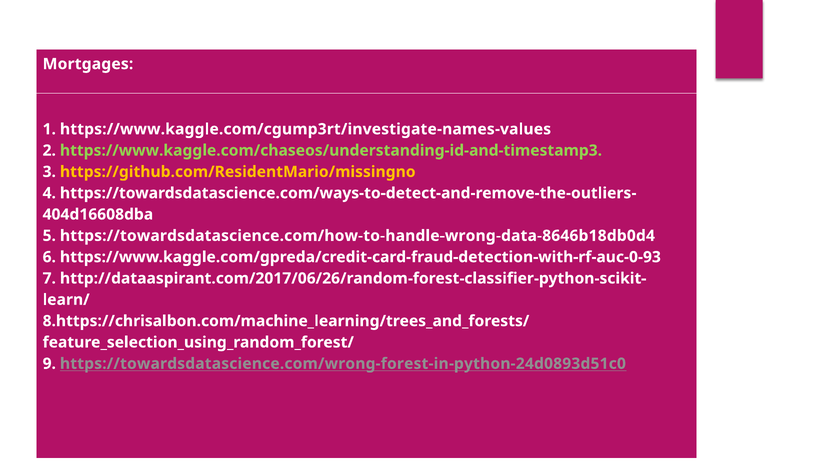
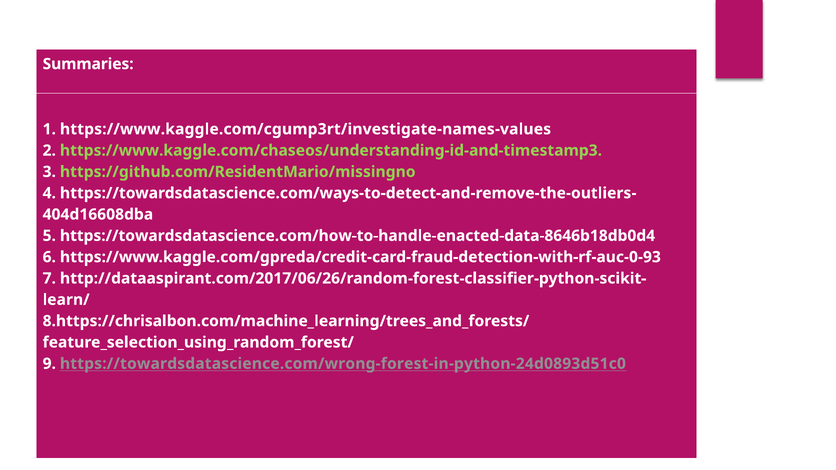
Mortgages: Mortgages -> Summaries (88, 64)
https://github.com/ResidentMario/missingno colour: yellow -> light green (238, 172)
https://towardsdatascience.com/how-to-handle-wrong-data-8646b18db0d4: https://towardsdatascience.com/how-to-handle-wrong-data-8646b18db0d4 -> https://towardsdatascience.com/how-to-handle-enacted-data-8646b18db0d4 (358, 236)
